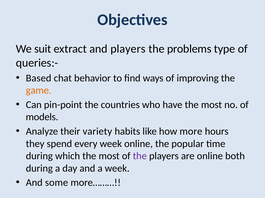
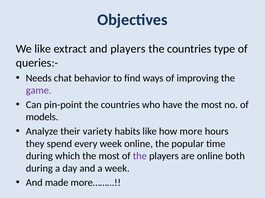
We suit: suit -> like (43, 49)
problems: problems -> countries (189, 49)
Based: Based -> Needs (39, 78)
game colour: orange -> purple (39, 91)
some: some -> made (57, 183)
